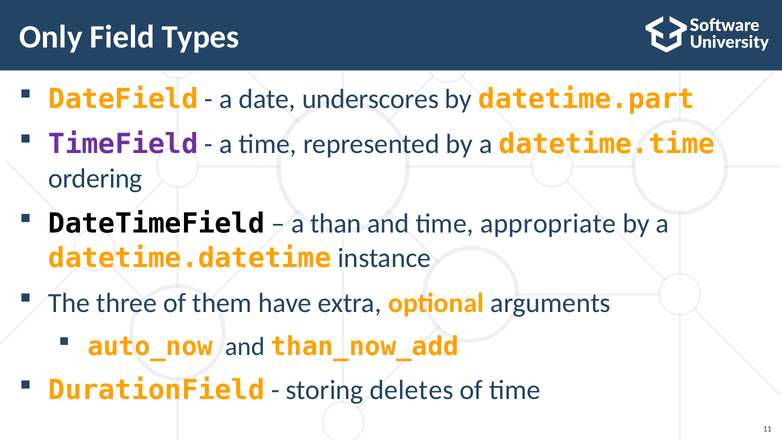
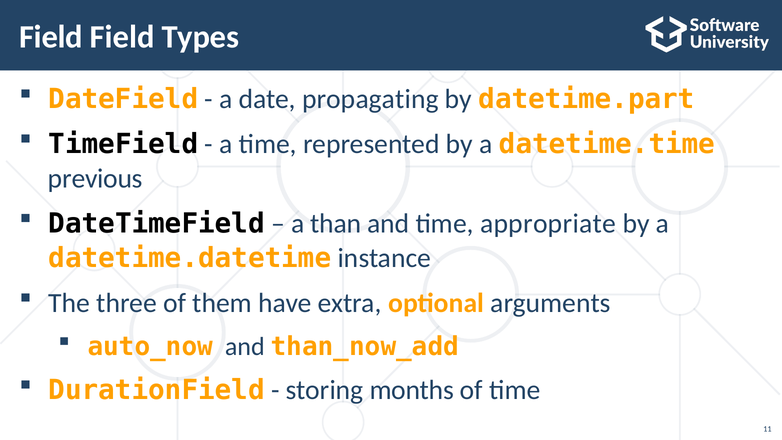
Only: Only -> Field (51, 37)
underscores: underscores -> propagating (370, 99)
TimeField colour: purple -> black (123, 144)
ordering: ordering -> previous (95, 179)
deletes: deletes -> months (412, 390)
